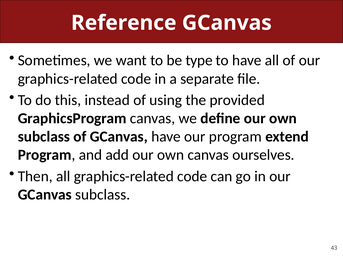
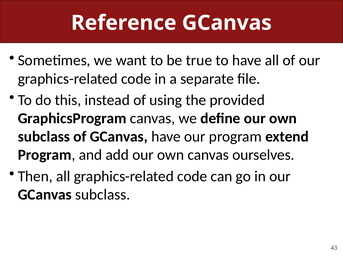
type: type -> true (199, 61)
